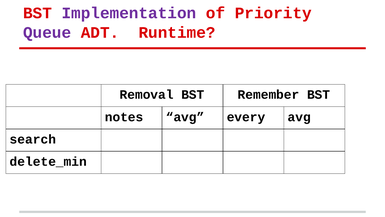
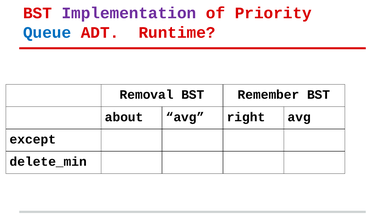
Queue colour: purple -> blue (47, 32)
notes: notes -> about (124, 117)
every: every -> right (246, 117)
search: search -> except (33, 139)
